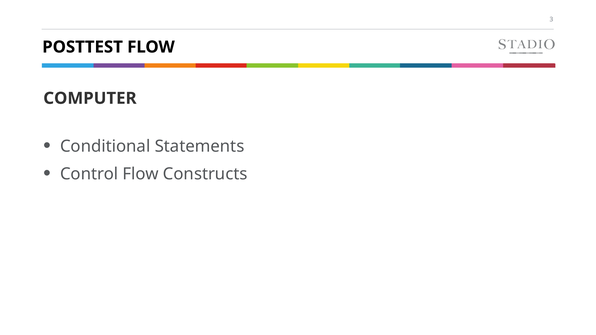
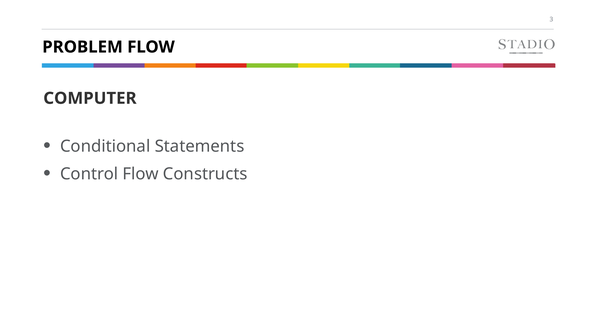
POSTTEST: POSTTEST -> PROBLEM (83, 47)
